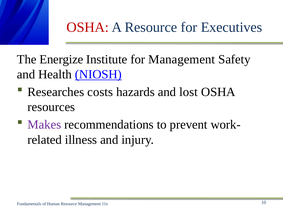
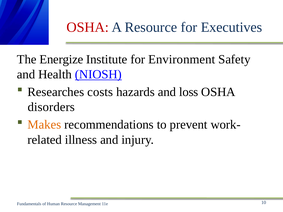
for Management: Management -> Environment (182, 59)
lost: lost -> loss (189, 92)
resources: resources -> disorders (51, 107)
Makes colour: purple -> orange (44, 125)
